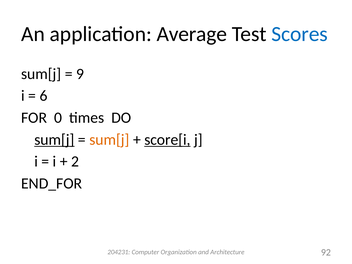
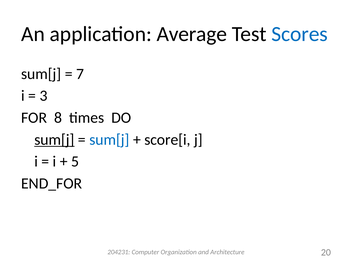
9: 9 -> 7 (80, 74)
6: 6 -> 3 (43, 96)
0: 0 -> 8 (58, 118)
sum[j colour: orange -> blue (109, 140)
score[i underline: present -> none (167, 140)
2: 2 -> 5 (75, 162)
92: 92 -> 20 (326, 252)
